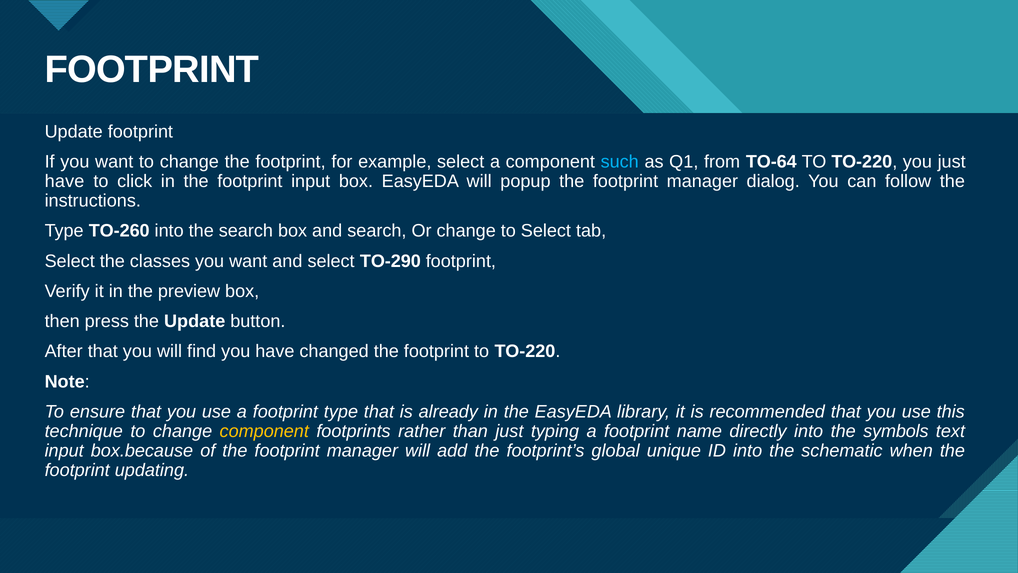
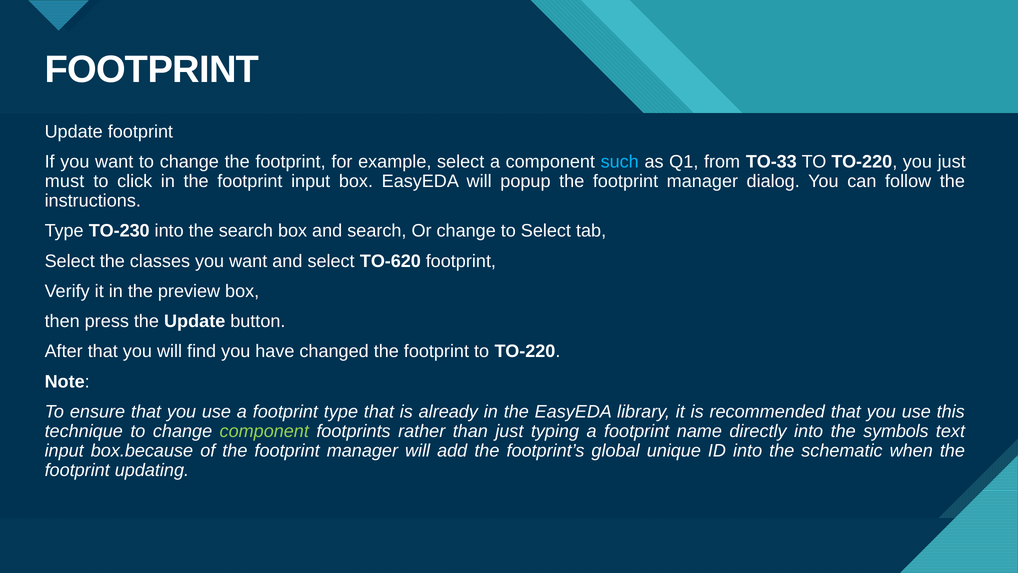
TO-64: TO-64 -> TO-33 (771, 162)
have: have -> must (65, 181)
TO-260: TO-260 -> TO-230 (119, 231)
TO-290: TO-290 -> TO-620 (390, 261)
component colour: yellow -> light green (264, 431)
